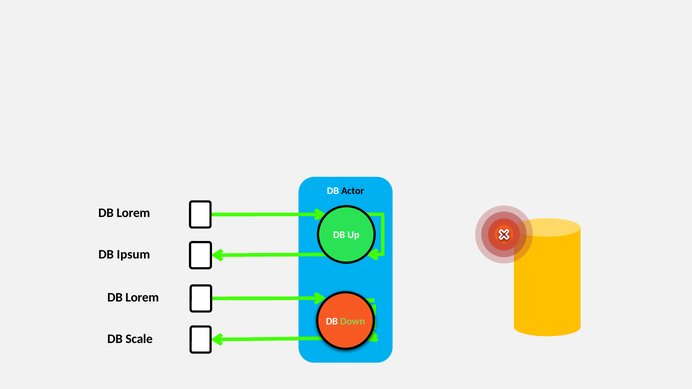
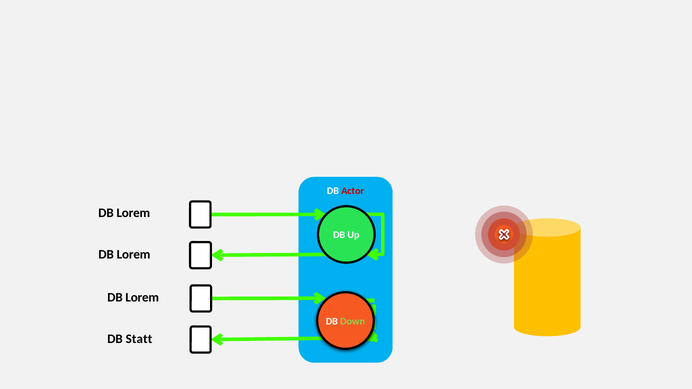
Actor colour: black -> red (353, 191)
Ipsum: Ipsum -> Lorem (134, 255)
Scale: Scale -> Statt (139, 339)
